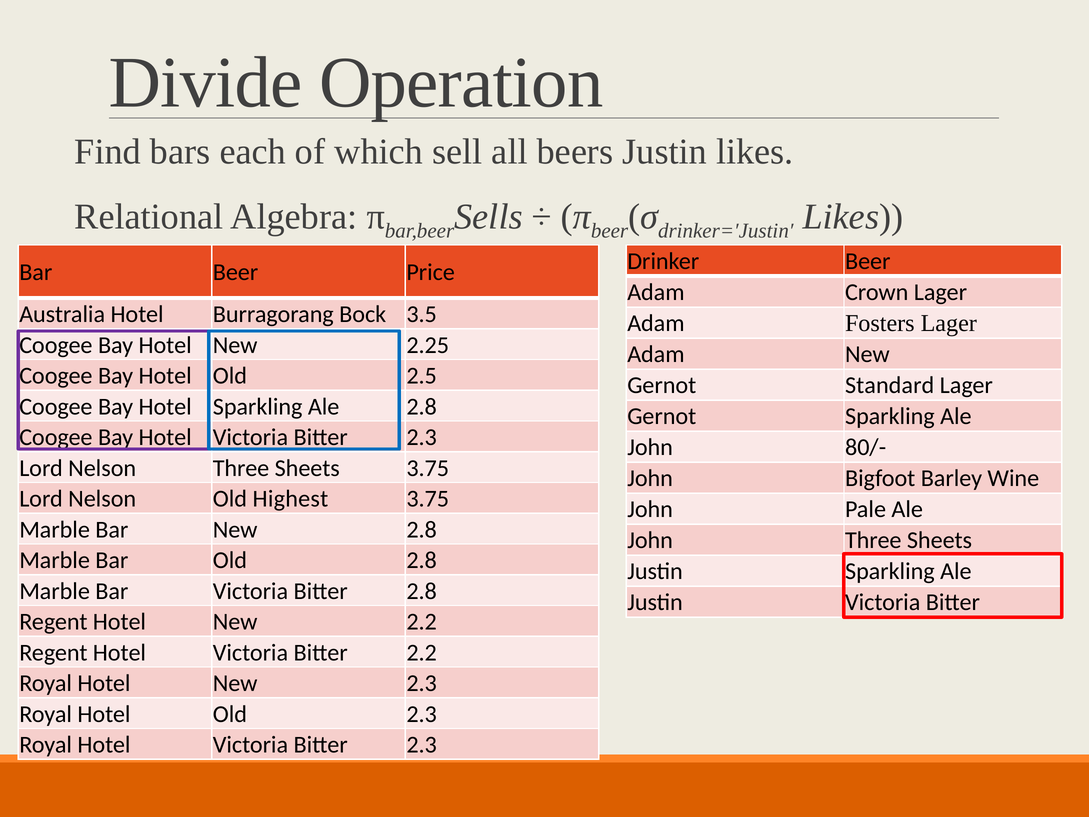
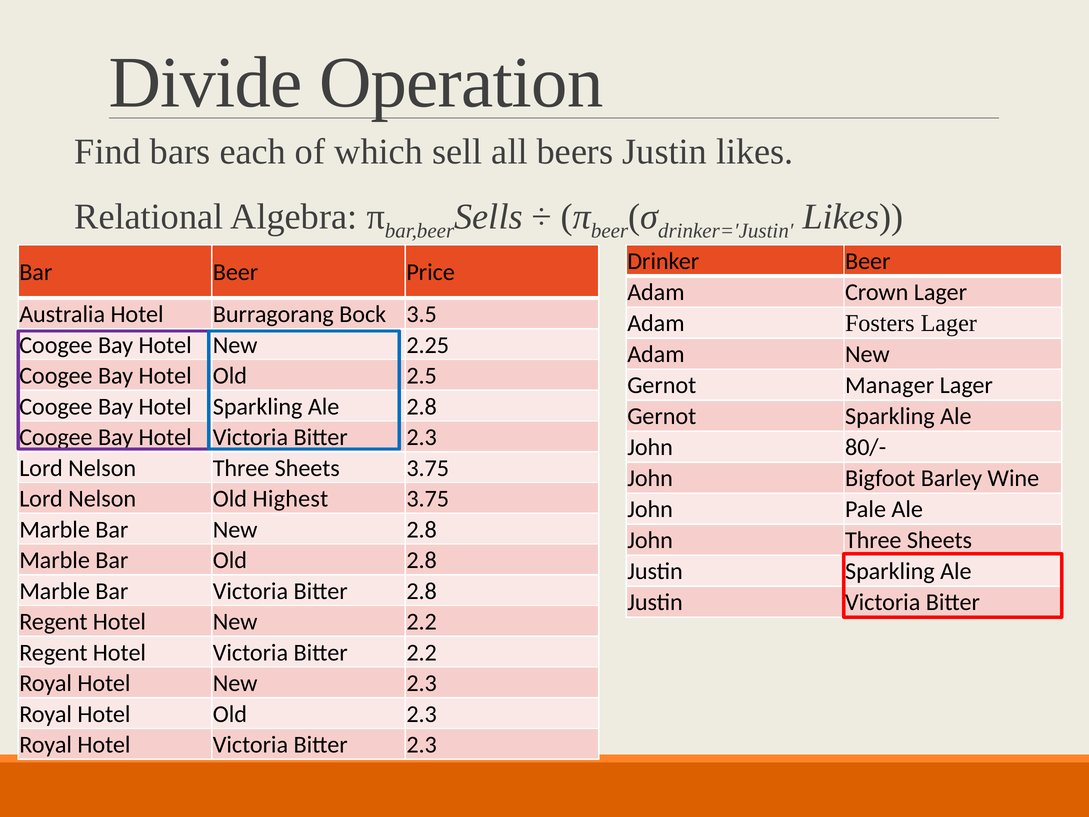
Standard: Standard -> Manager (890, 385)
